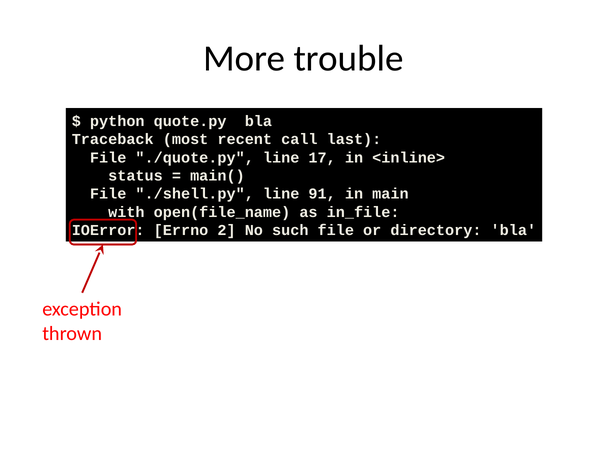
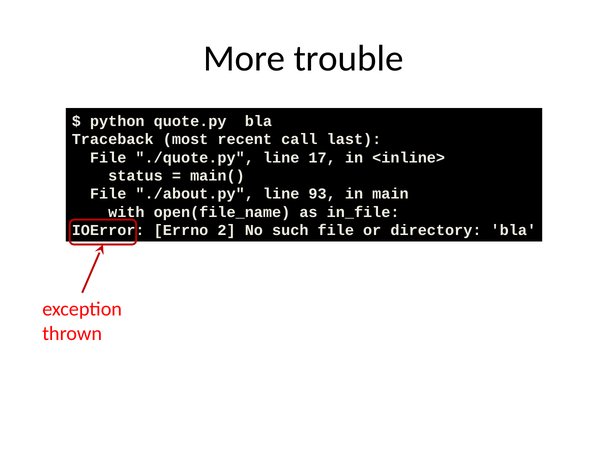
./shell.py: ./shell.py -> ./about.py (195, 194)
91: 91 -> 93 (322, 194)
